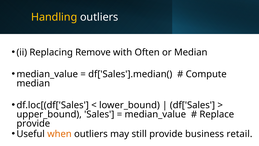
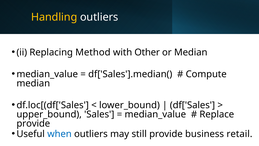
Remove: Remove -> Method (93, 52)
Often: Often -> Other (147, 52)
when colour: orange -> blue (59, 134)
